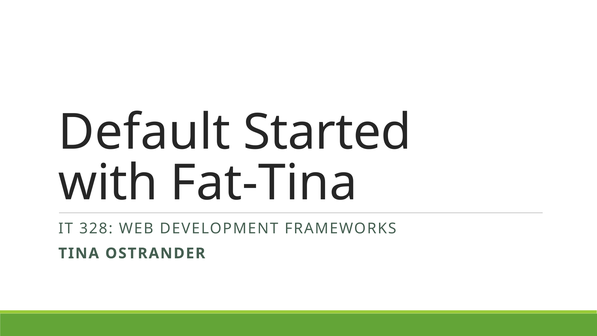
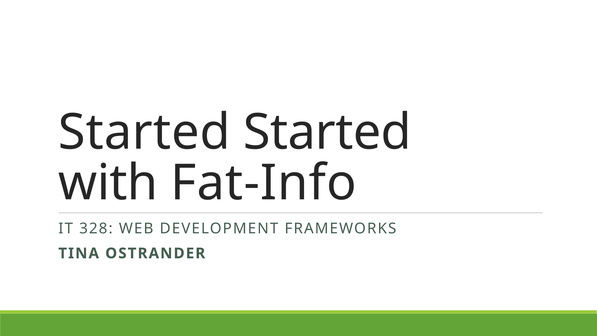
Default: Default -> Started (144, 132)
Fat-Tina: Fat-Tina -> Fat-Info (264, 183)
